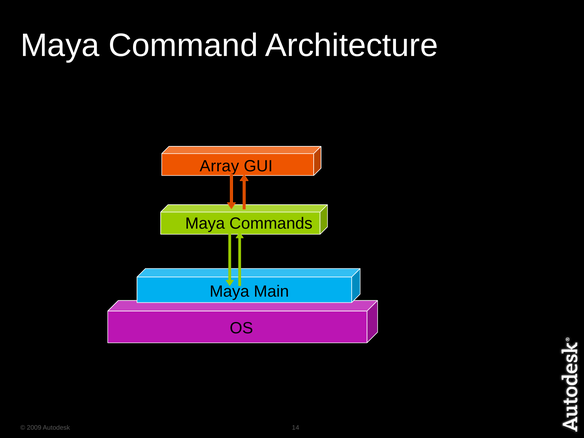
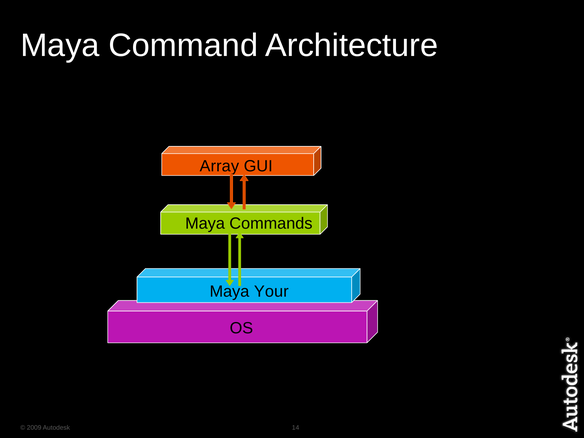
Main: Main -> Your (271, 292)
